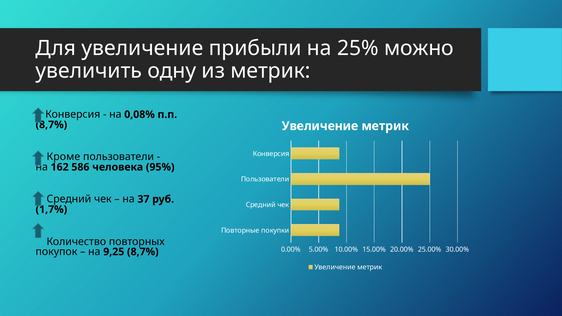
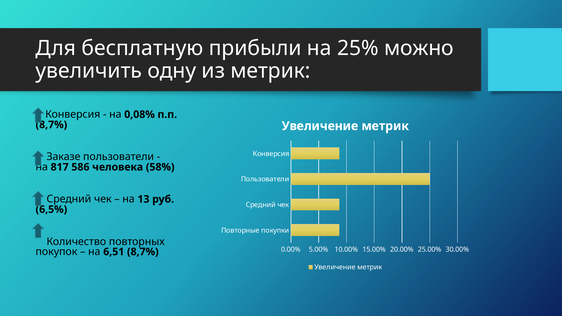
Для увеличение: увеличение -> бесплатную (142, 48)
Кроме: Кроме -> Заказе (63, 157)
162: 162 -> 817 (60, 167)
95%: 95% -> 58% (160, 167)
37: 37 -> 13 (143, 199)
1,7%: 1,7% -> 6,5% (51, 209)
9,25: 9,25 -> 6,51 (114, 252)
